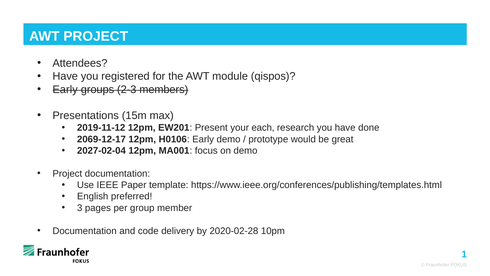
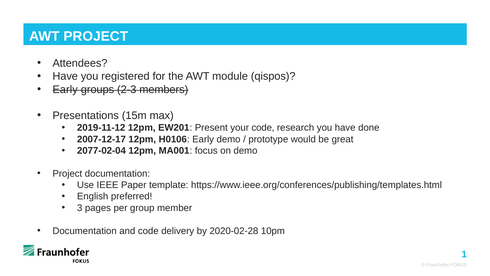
your each: each -> code (263, 128)
2069-12-17: 2069-12-17 -> 2007-12-17 (101, 139)
2027-02-04: 2027-02-04 -> 2077-02-04 (101, 150)
